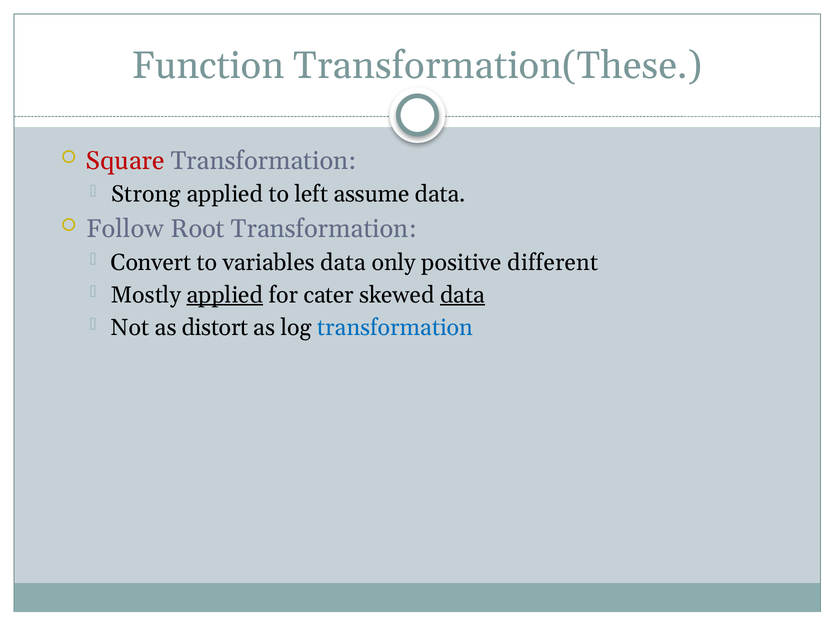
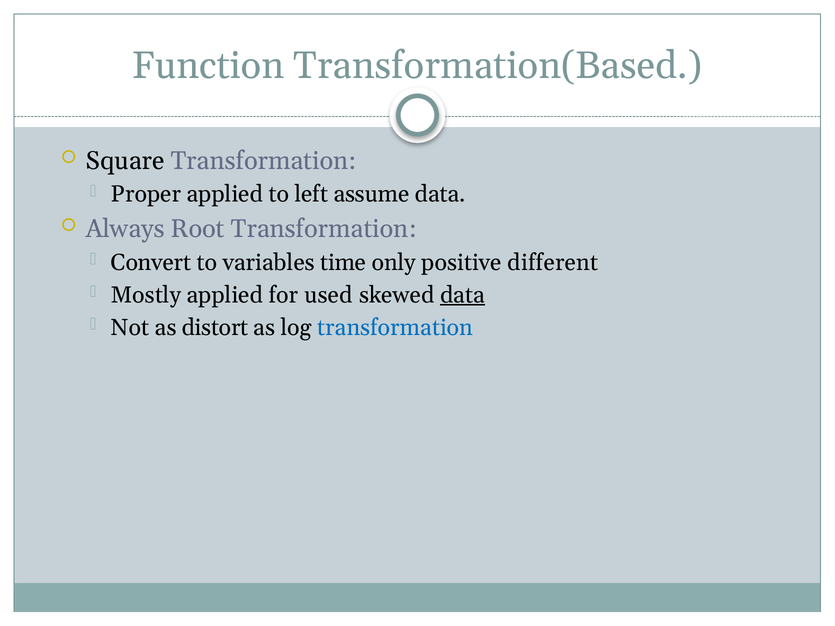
Transformation(These: Transformation(These -> Transformation(Based (498, 66)
Square colour: red -> black (125, 161)
Strong: Strong -> Proper (146, 194)
Follow: Follow -> Always (125, 229)
variables data: data -> time (343, 263)
applied underline: present -> none (225, 295)
cater: cater -> used (328, 295)
